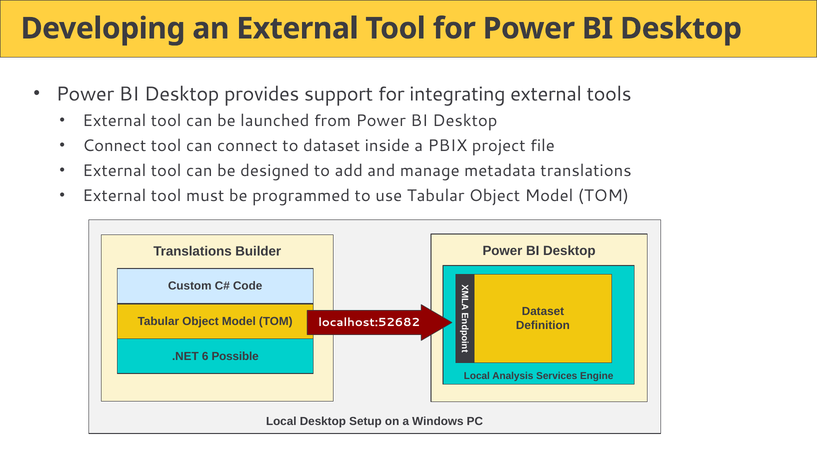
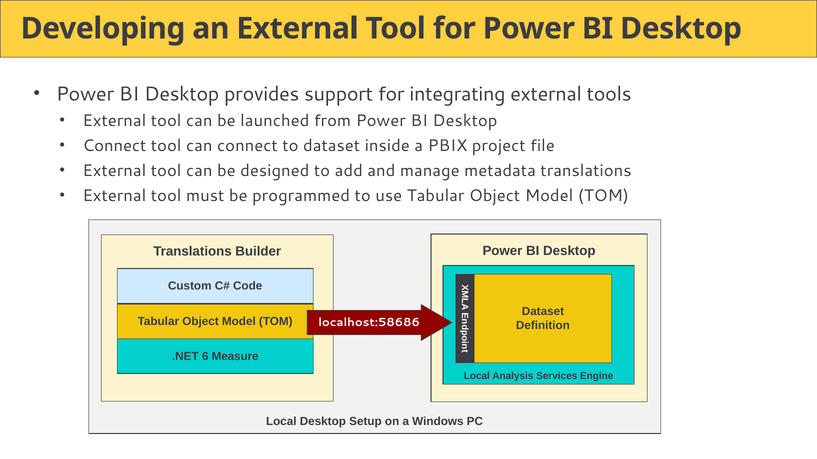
localhost:52682: localhost:52682 -> localhost:58686 (369, 323)
Possible: Possible -> Measure (235, 357)
